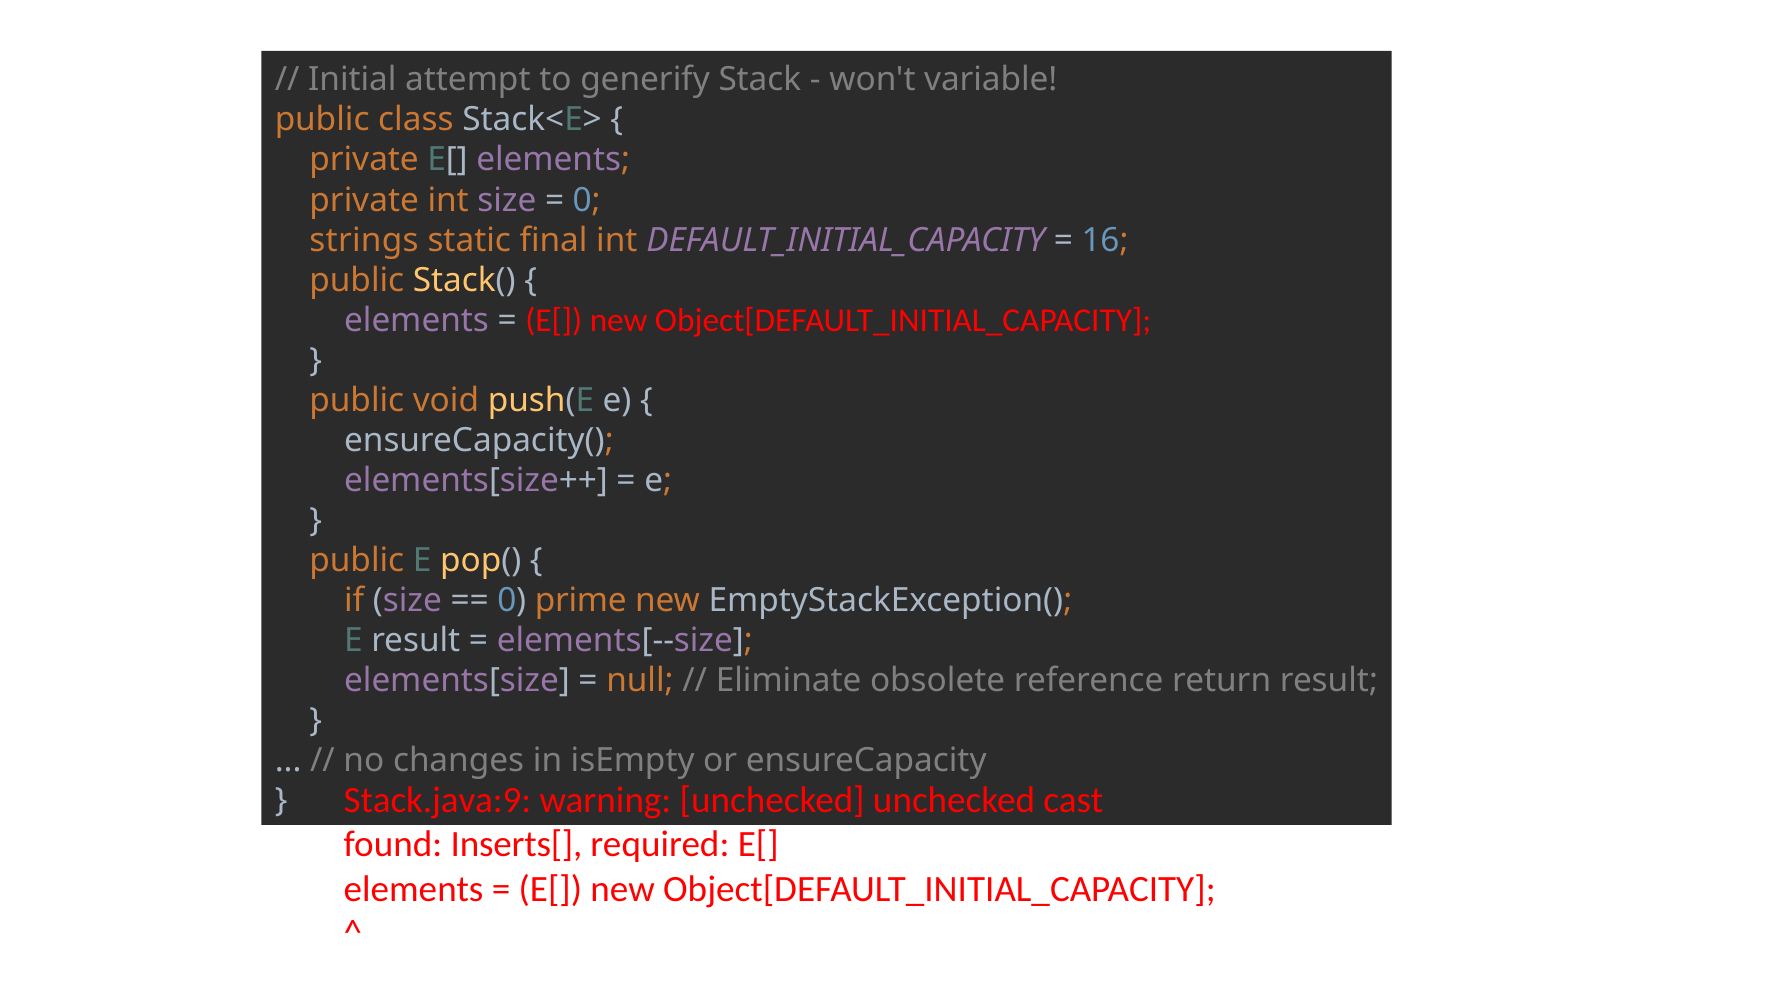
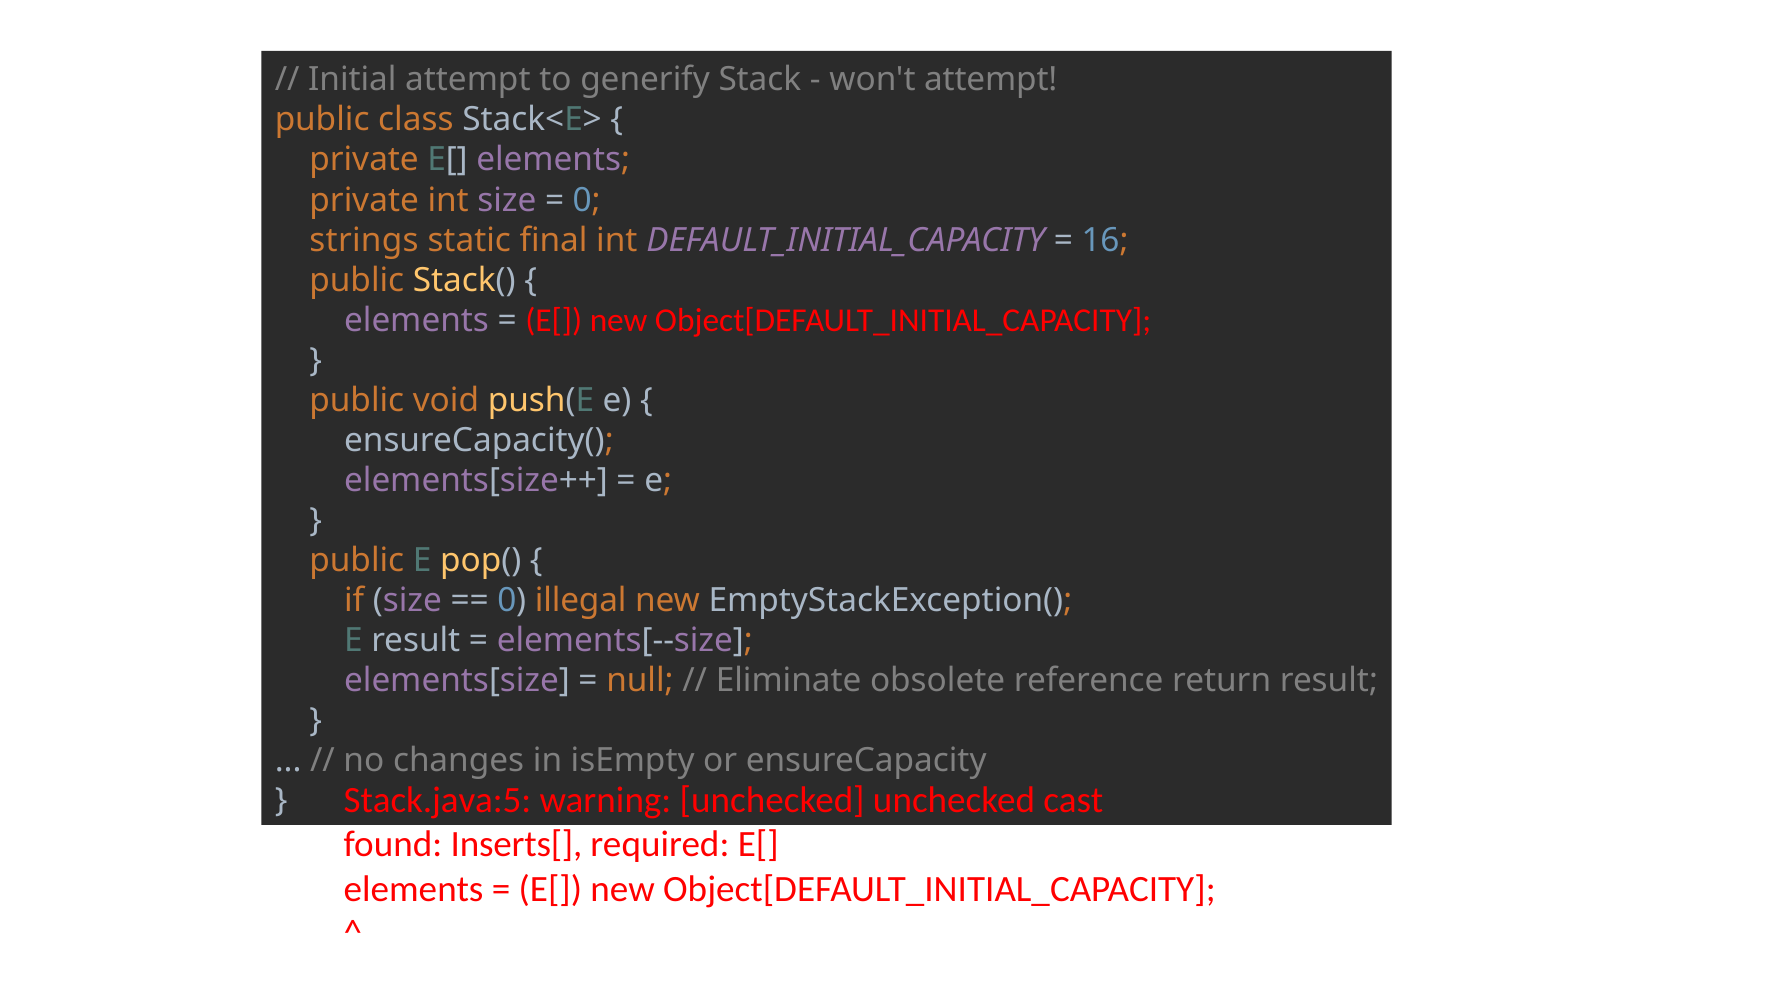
won't variable: variable -> attempt (991, 80)
prime: prime -> illegal (581, 601)
Stack.java:9: Stack.java:9 -> Stack.java:5 (437, 800)
